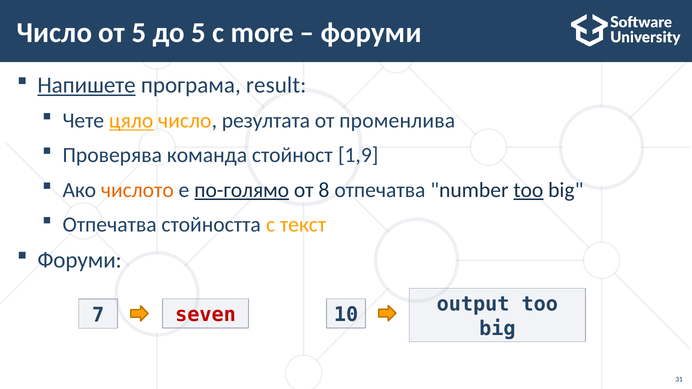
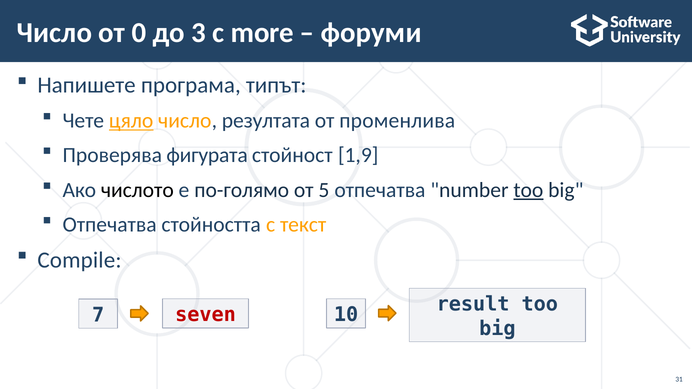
от 5: 5 -> 0 (139, 33)
до 5: 5 -> 3 (199, 33)
Напишете underline: present -> none (87, 85)
result: result -> типът (276, 85)
команда: команда -> фигурата (207, 155)
числото colour: orange -> black (137, 190)
по-голямо underline: present -> none (242, 190)
8: 8 -> 5 (324, 190)
Форуми: Форуми -> Compile (79, 260)
output: output -> result (473, 304)
